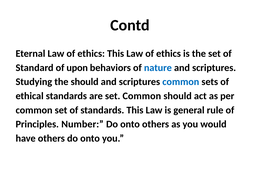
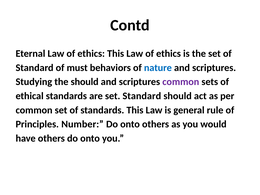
upon: upon -> must (77, 68)
common colour: blue -> purple (181, 82)
set Common: Common -> Standard (142, 96)
